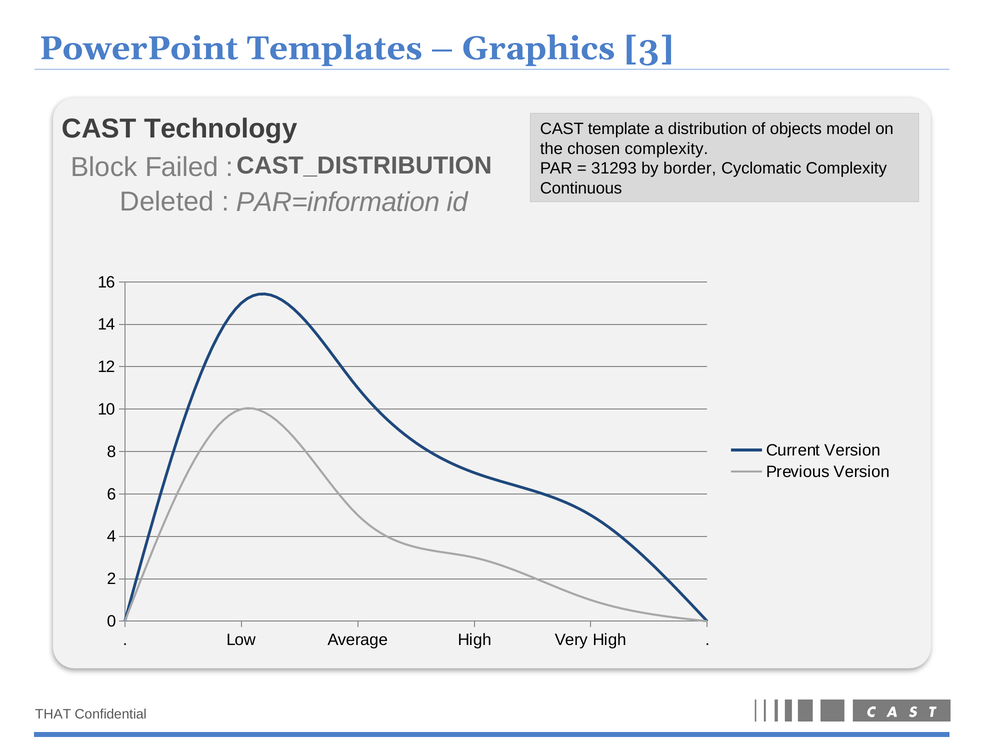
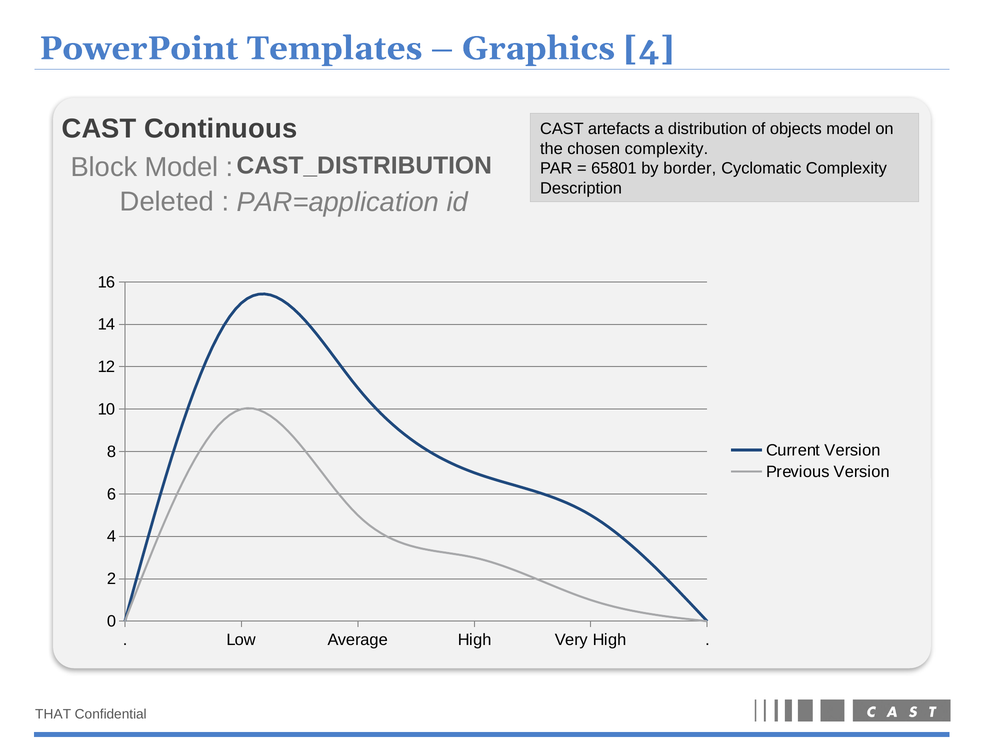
Graphics 3: 3 -> 4 (649, 48)
Technology: Technology -> Continuous (221, 129)
template: template -> artefacts (619, 129)
Block Failed: Failed -> Model (182, 167)
31293: 31293 -> 65801 (614, 168)
Continuous: Continuous -> Description (581, 188)
PAR=information: PAR=information -> PAR=application (338, 202)
